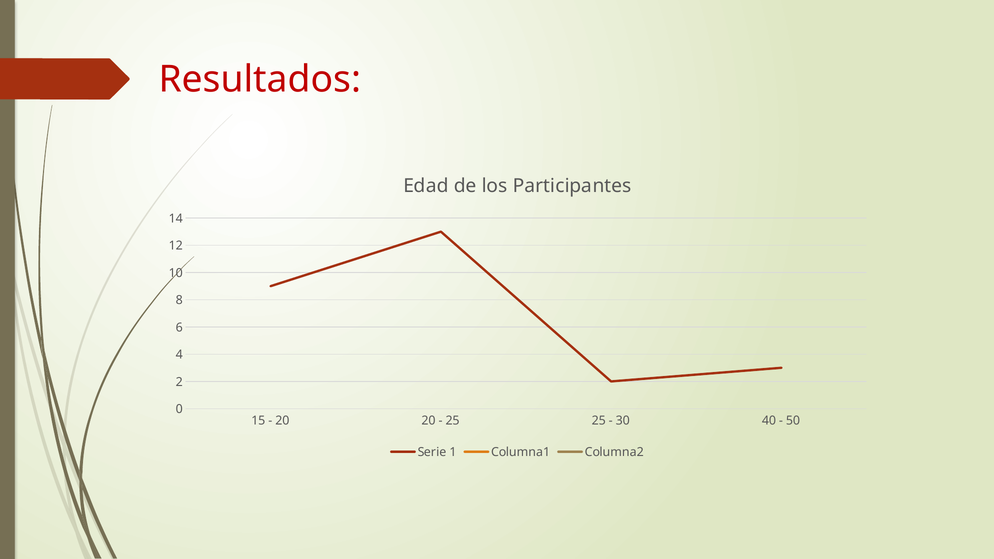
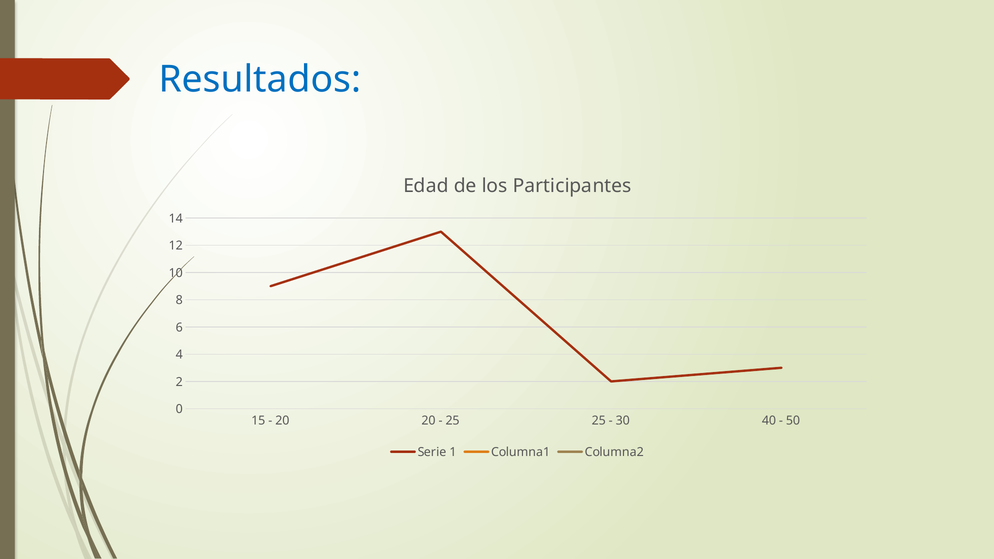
Resultados colour: red -> blue (260, 80)
